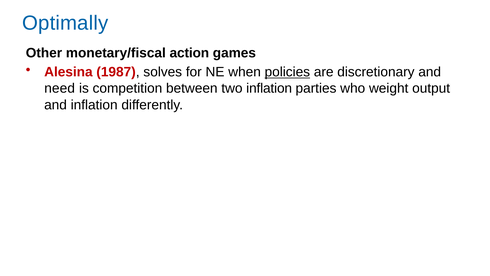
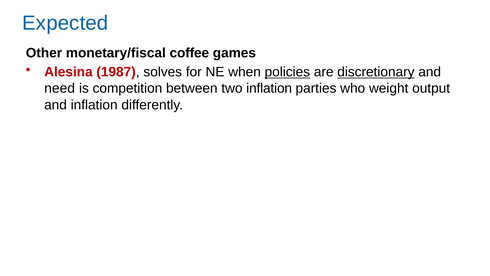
Optimally: Optimally -> Expected (65, 23)
action: action -> coffee (189, 53)
discretionary underline: none -> present (376, 72)
